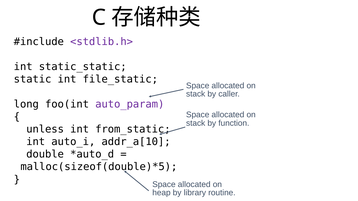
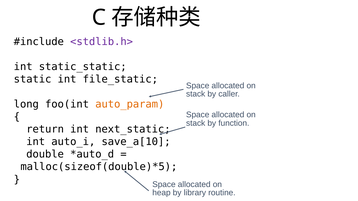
auto_param colour: purple -> orange (130, 104)
unless: unless -> return (45, 130)
from_static: from_static -> next_static (133, 130)
addr_a[10: addr_a[10 -> save_a[10 (136, 142)
